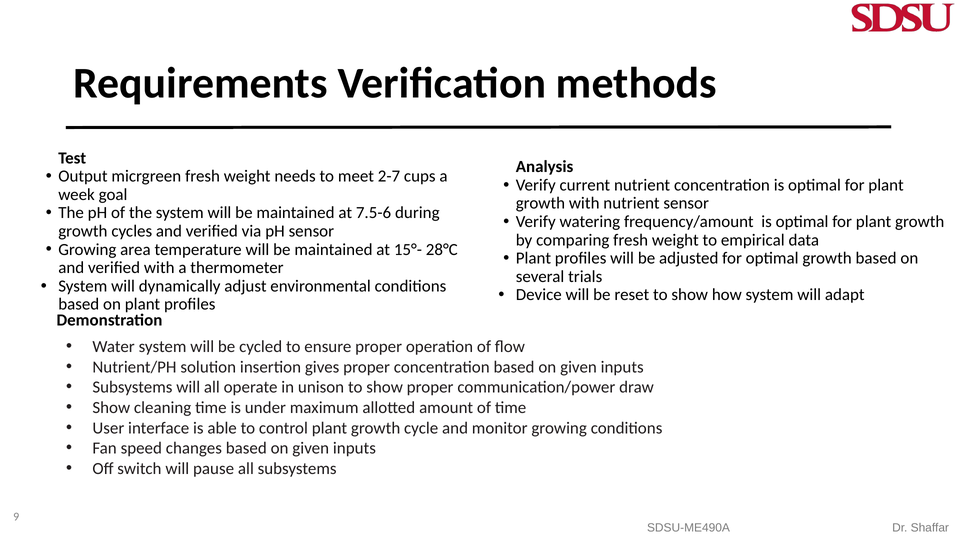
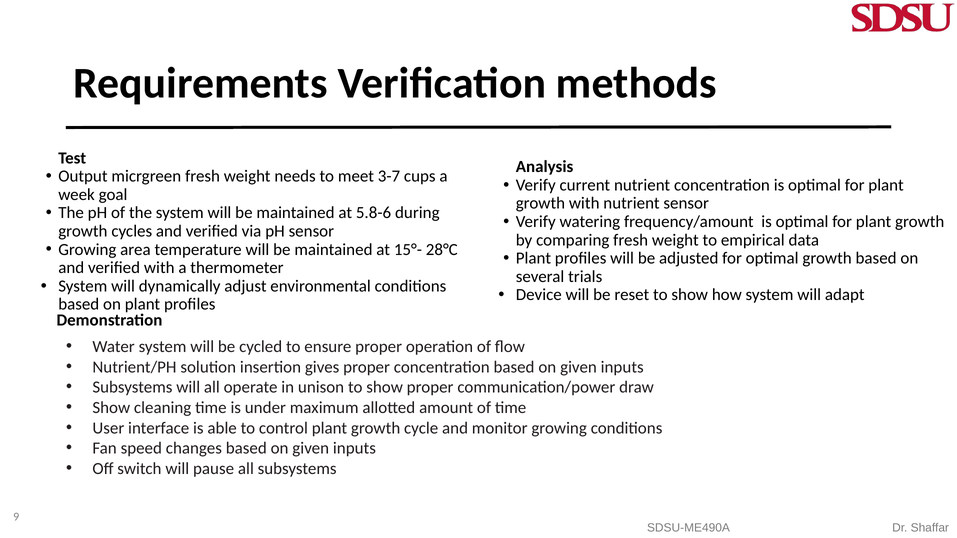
2-7: 2-7 -> 3-7 (389, 176)
7.5-6: 7.5-6 -> 5.8-6 (374, 213)
